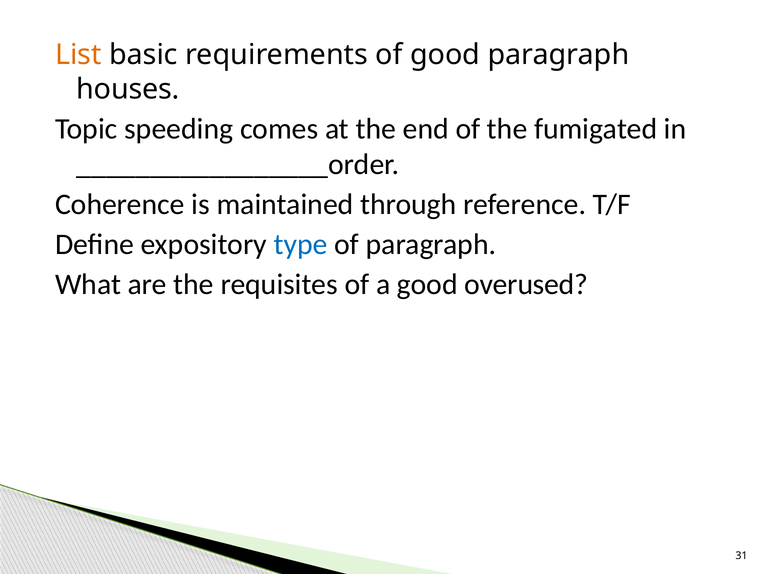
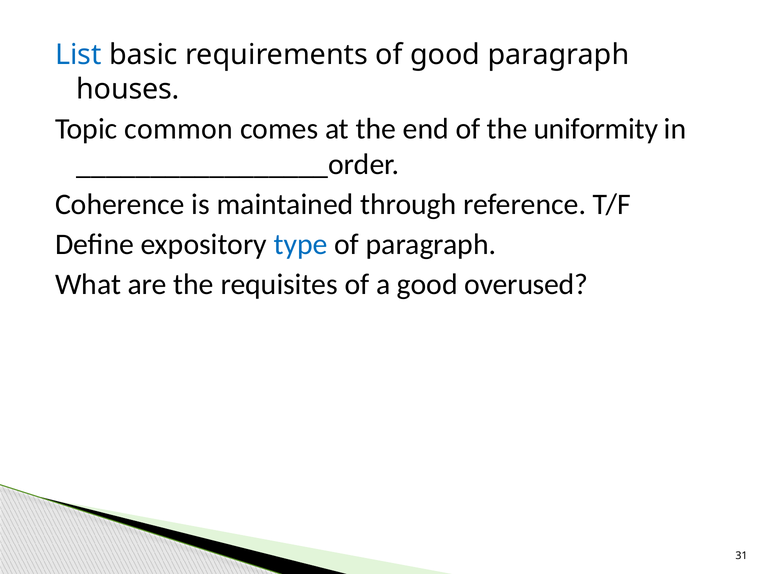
List colour: orange -> blue (78, 55)
speeding: speeding -> common (179, 129)
fumigated: fumigated -> uniformity (596, 129)
